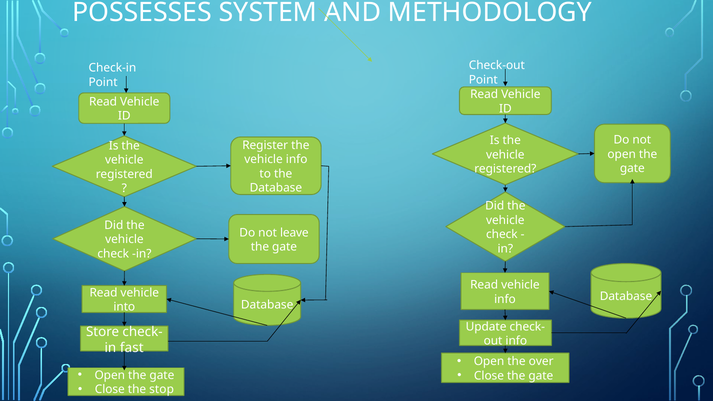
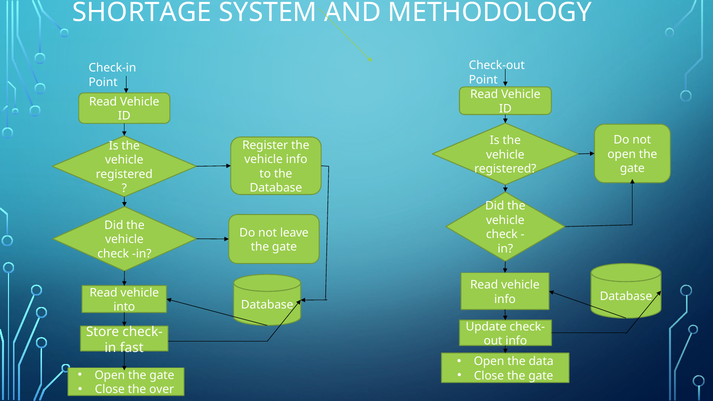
POSSESSES: POSSESSES -> SHORTAGE (142, 12)
over: over -> data (541, 362)
stop: stop -> over (162, 390)
